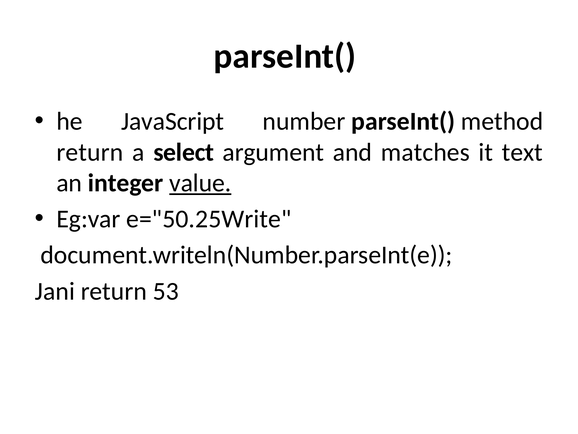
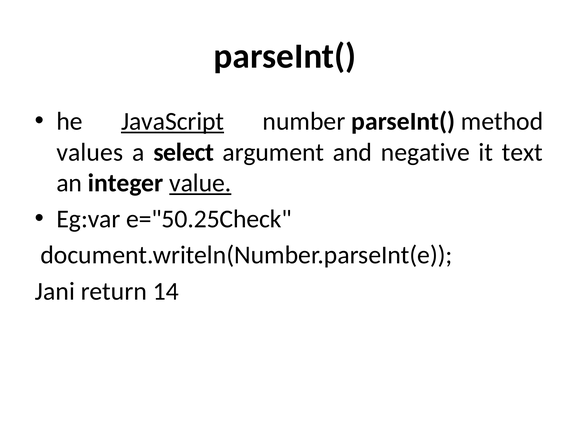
JavaScript underline: none -> present (173, 121)
return: return -> values (90, 152)
matches: matches -> negative (425, 152)
e="50.25Write: e="50.25Write -> e="50.25Check (209, 219)
53: 53 -> 14 (166, 291)
